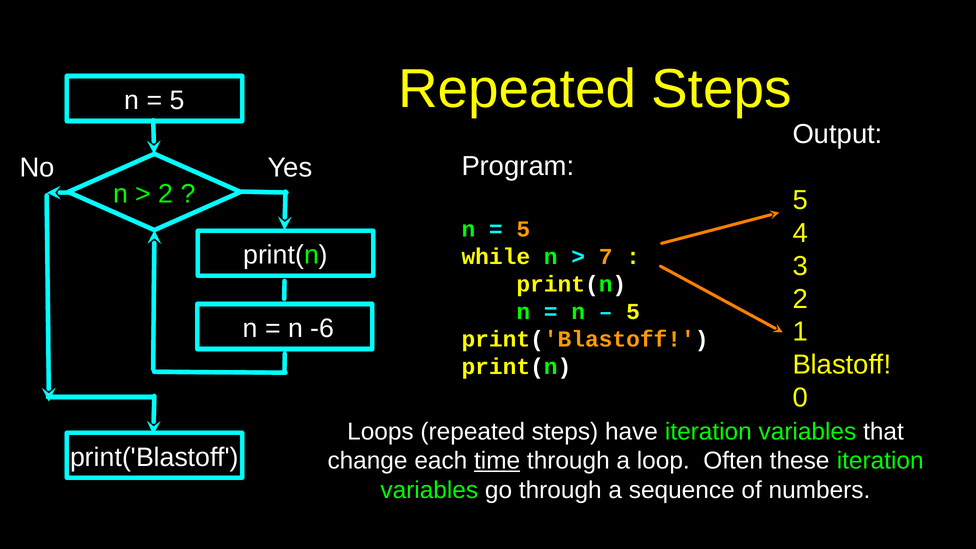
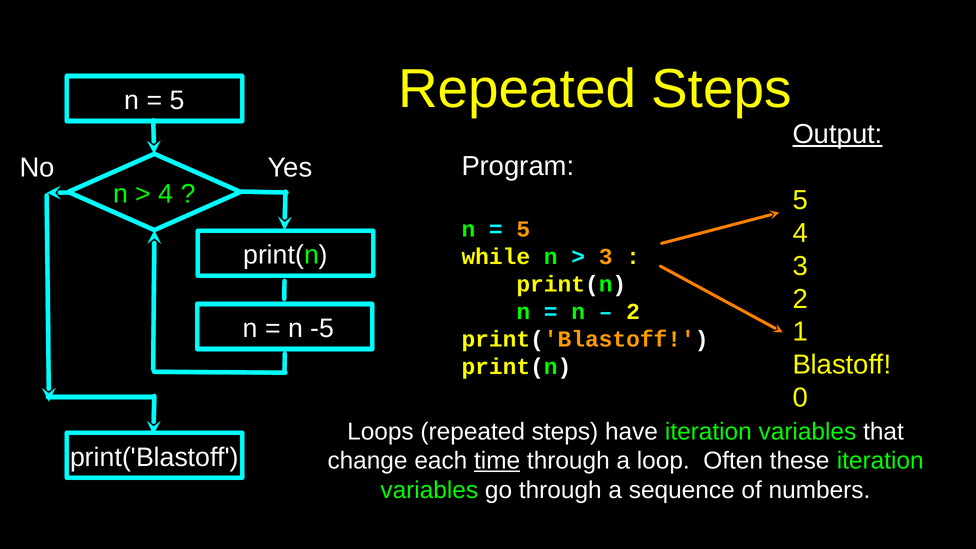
Output underline: none -> present (838, 134)
2: 2 -> 4 (166, 194)
7: 7 -> 3 (606, 257)
5: 5 -> 2 (633, 312)
-6: -6 -> -5 (322, 328)
